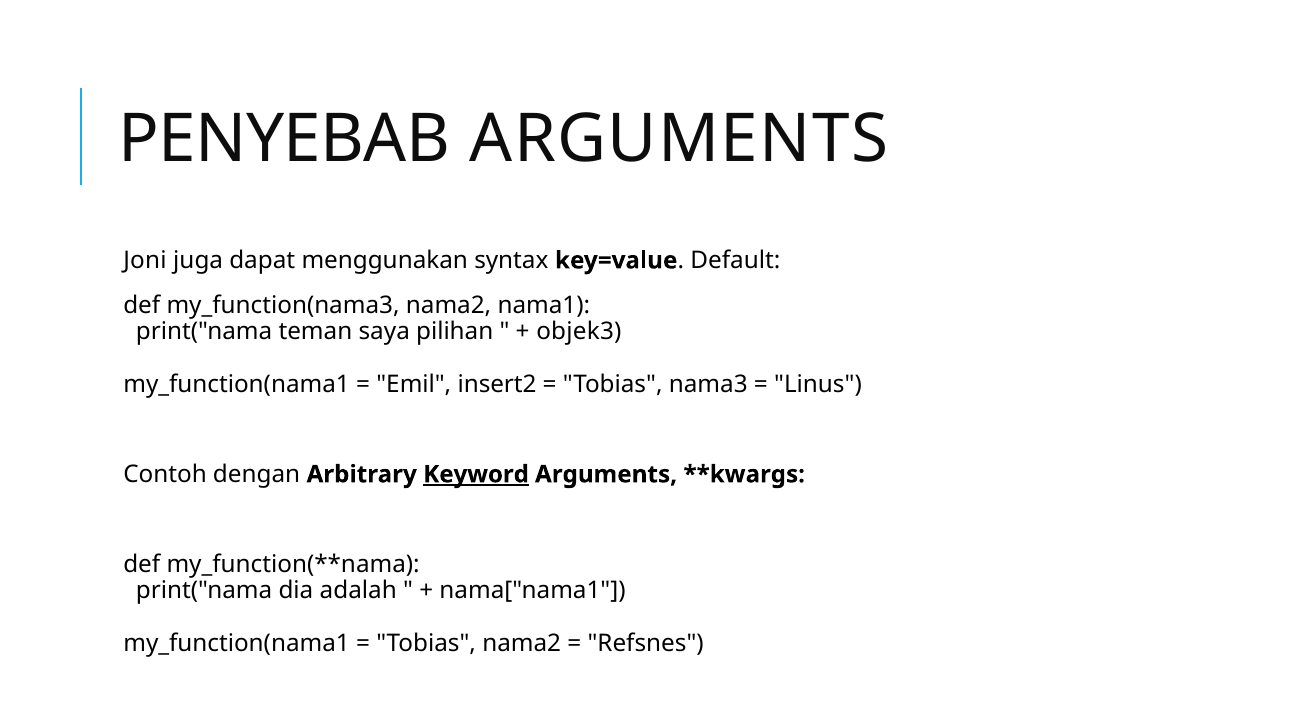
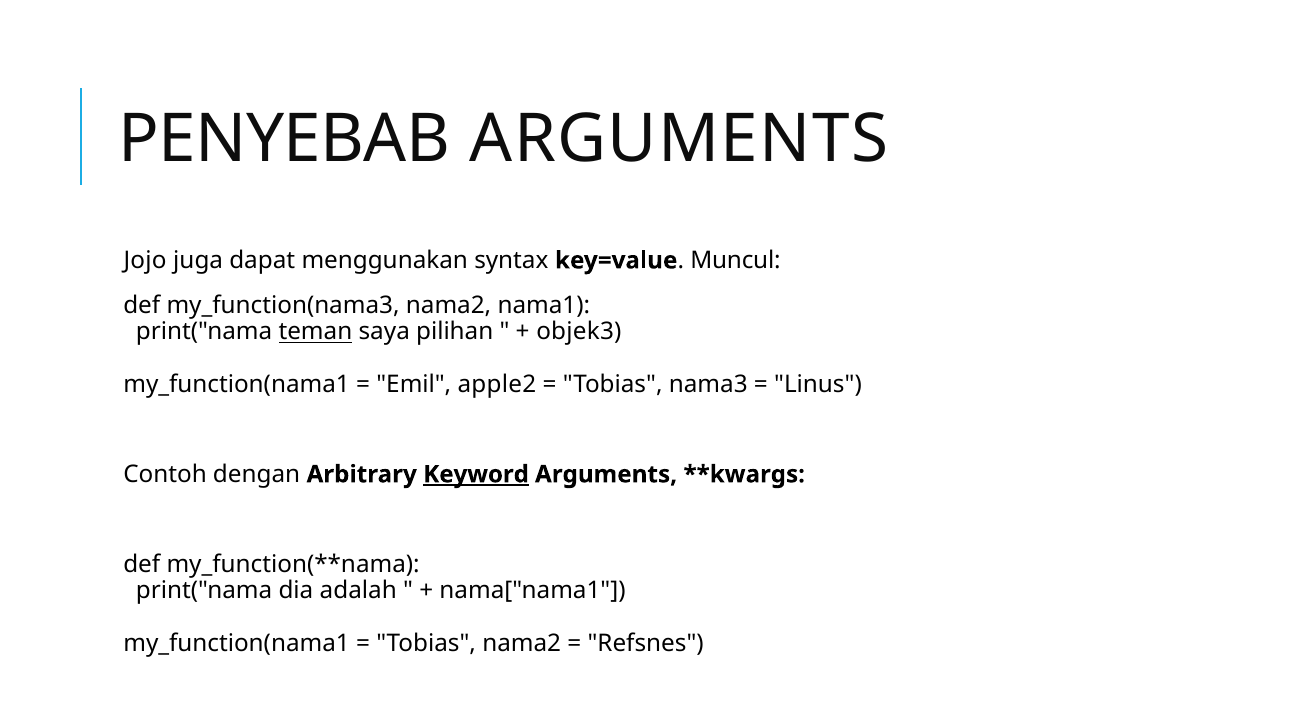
Joni: Joni -> Jojo (145, 261)
Default: Default -> Muncul (735, 261)
teman underline: none -> present (315, 332)
insert2: insert2 -> apple2 (497, 384)
